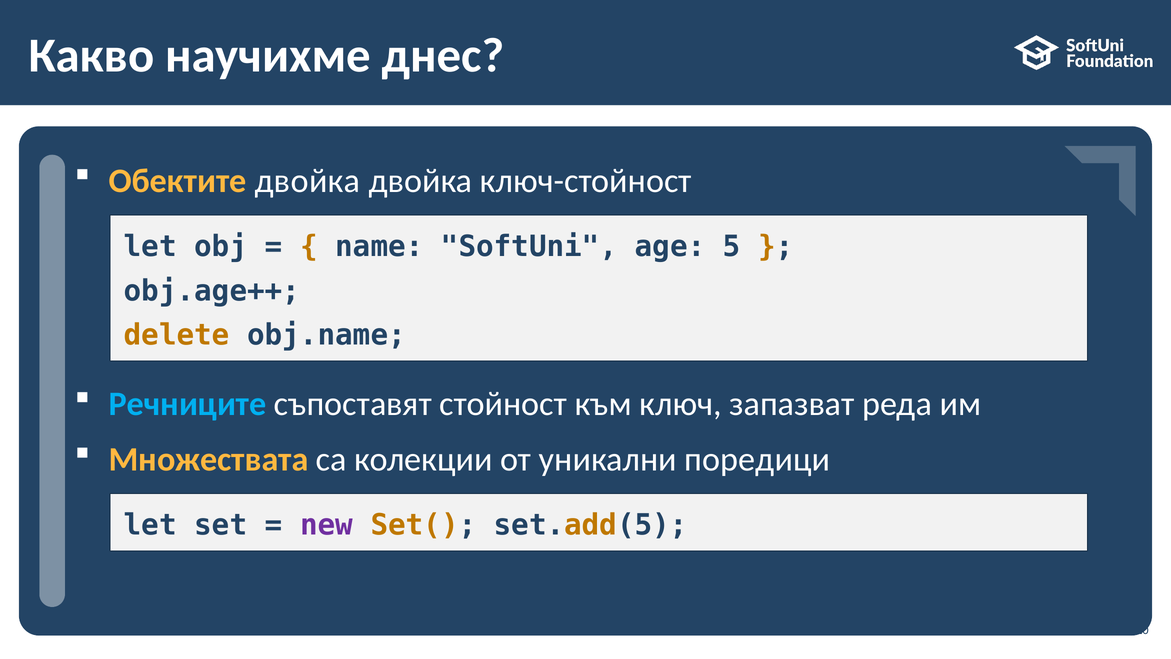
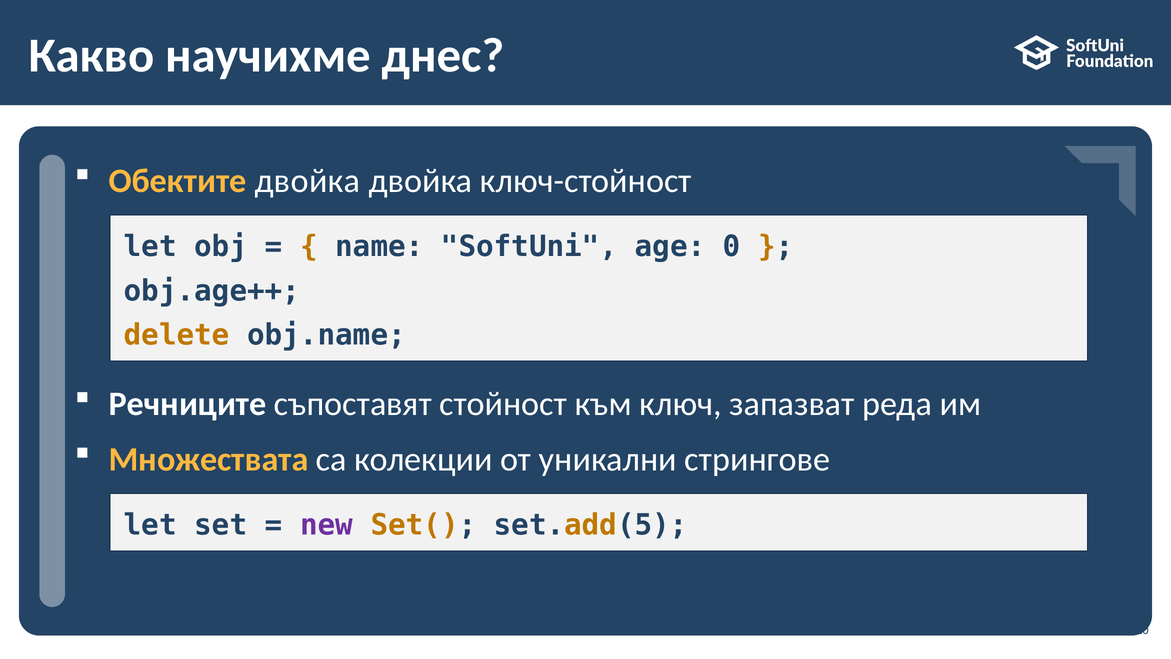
5: 5 -> 0 (732, 247)
Речниците colour: light blue -> white (188, 404)
поредици: поредици -> стрингове (757, 459)
